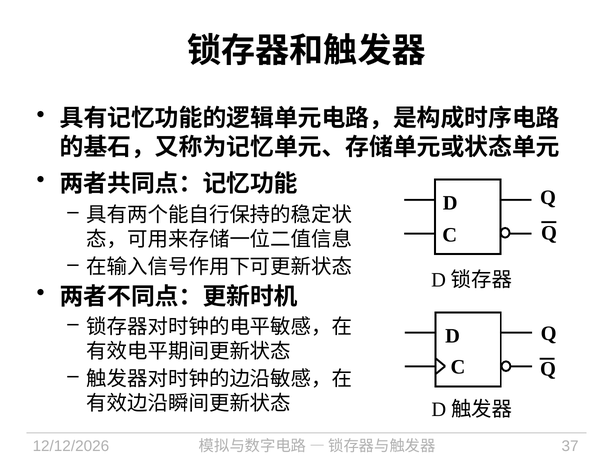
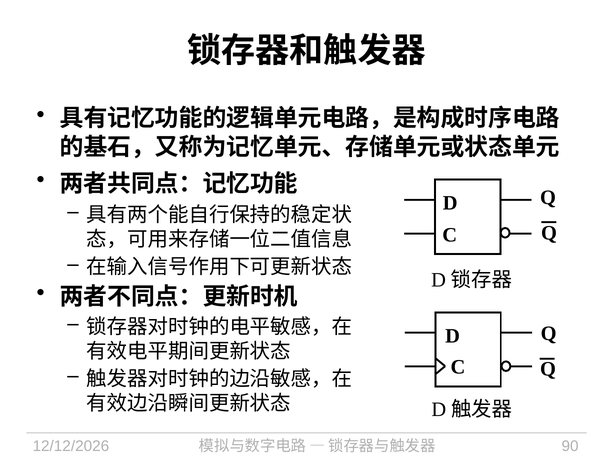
37: 37 -> 90 (570, 446)
